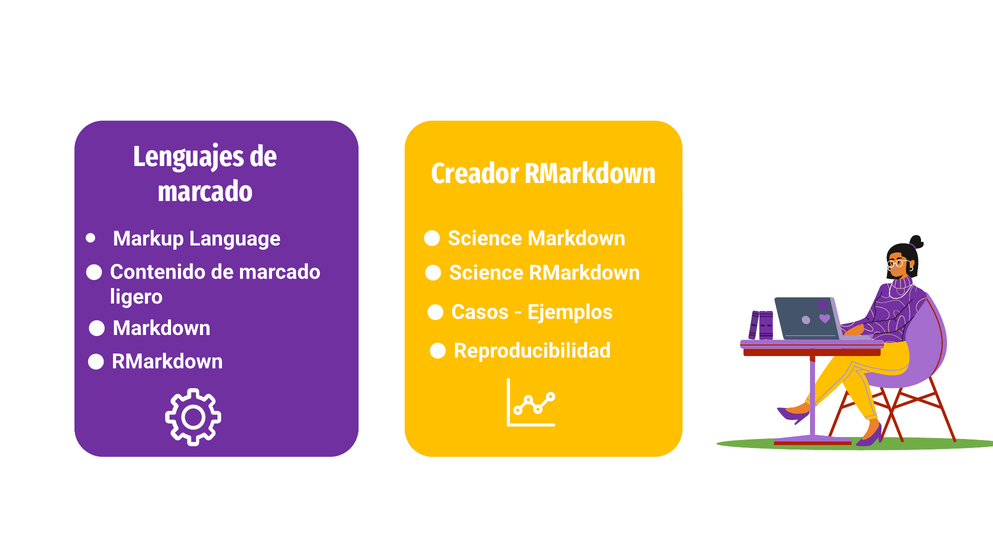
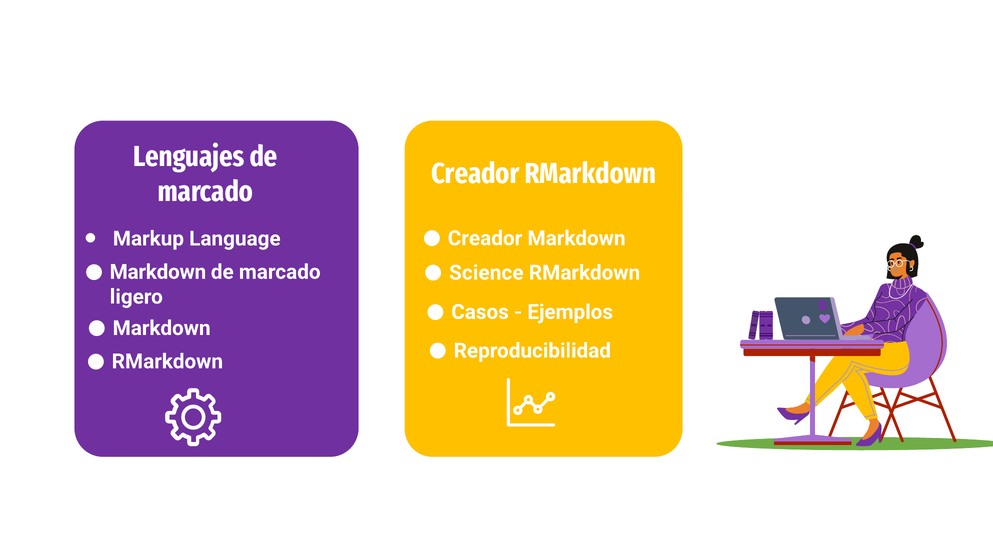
Science: Science -> Creador (485, 238)
Contenido: Contenido -> Markdown (158, 272)
